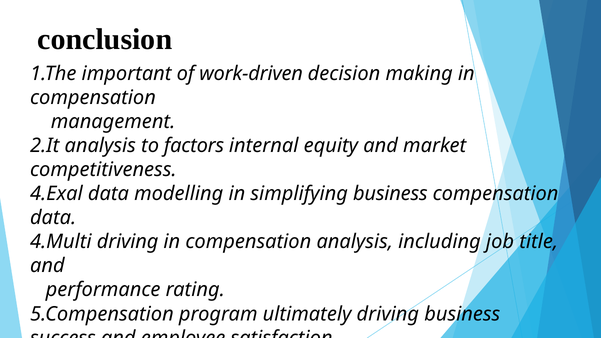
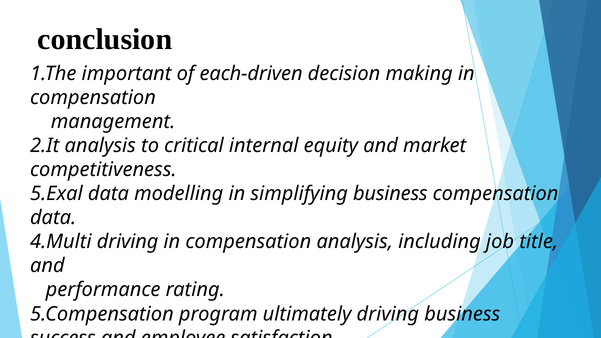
work-driven: work-driven -> each-driven (251, 74)
factors: factors -> critical (194, 146)
4.Exal: 4.Exal -> 5.Exal (56, 194)
